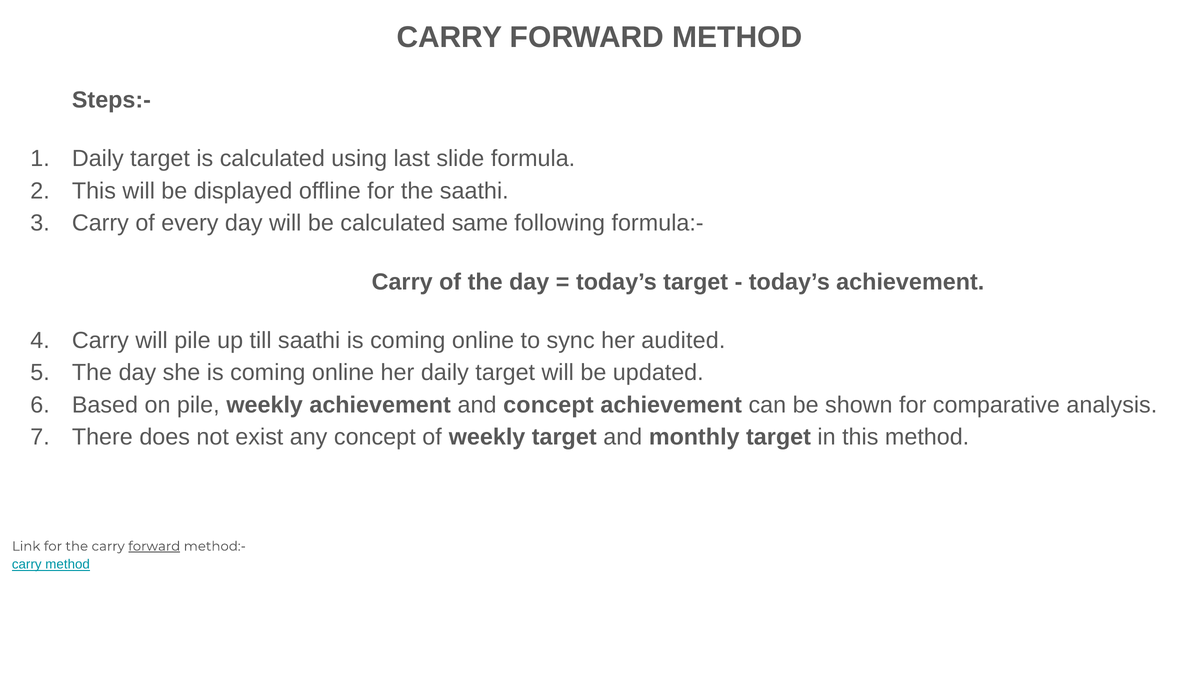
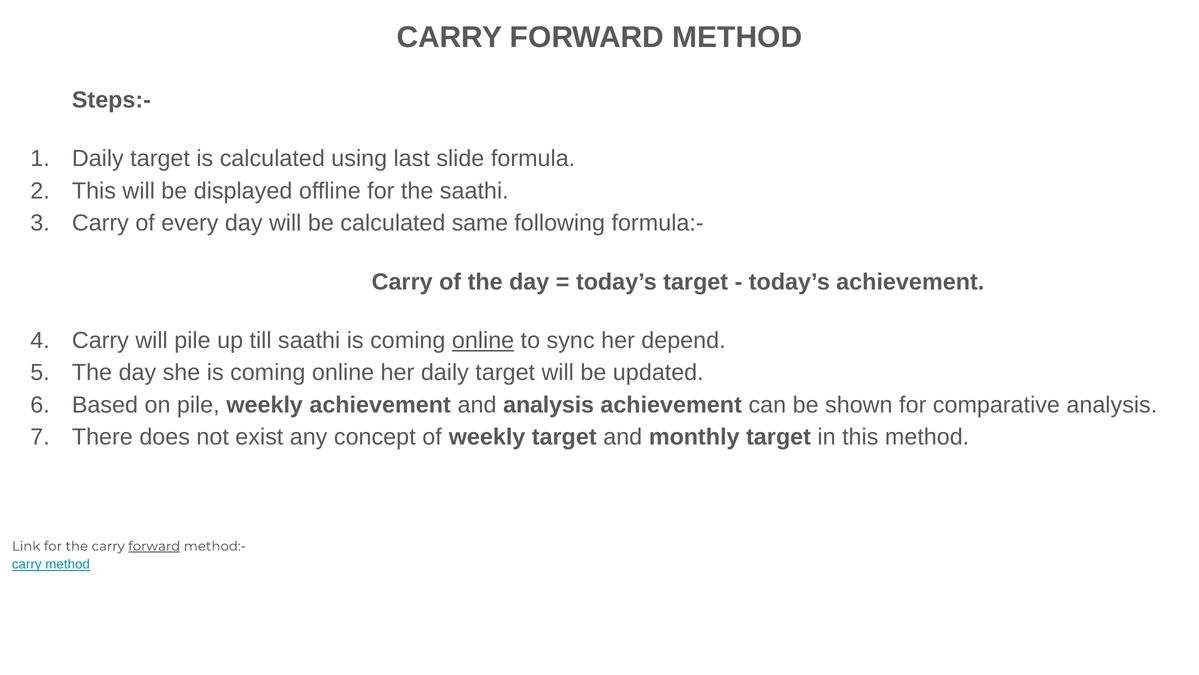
online underline: none -> present (483, 340)
audited: audited -> depend (683, 340)
and concept: concept -> analysis (549, 405)
